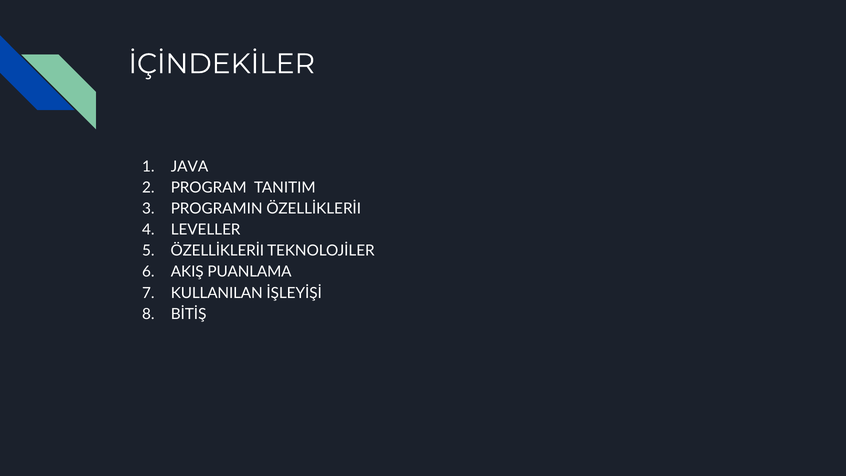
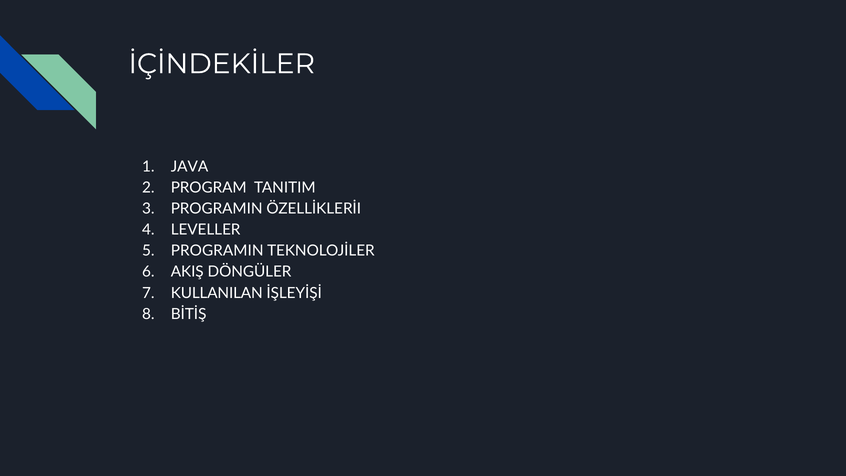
ÖZELLİKLERİI: ÖZELLİKLERİI -> PROGRAMIN (217, 251)
PUANLAMA: PUANLAMA -> DÖNGÜLER (249, 272)
